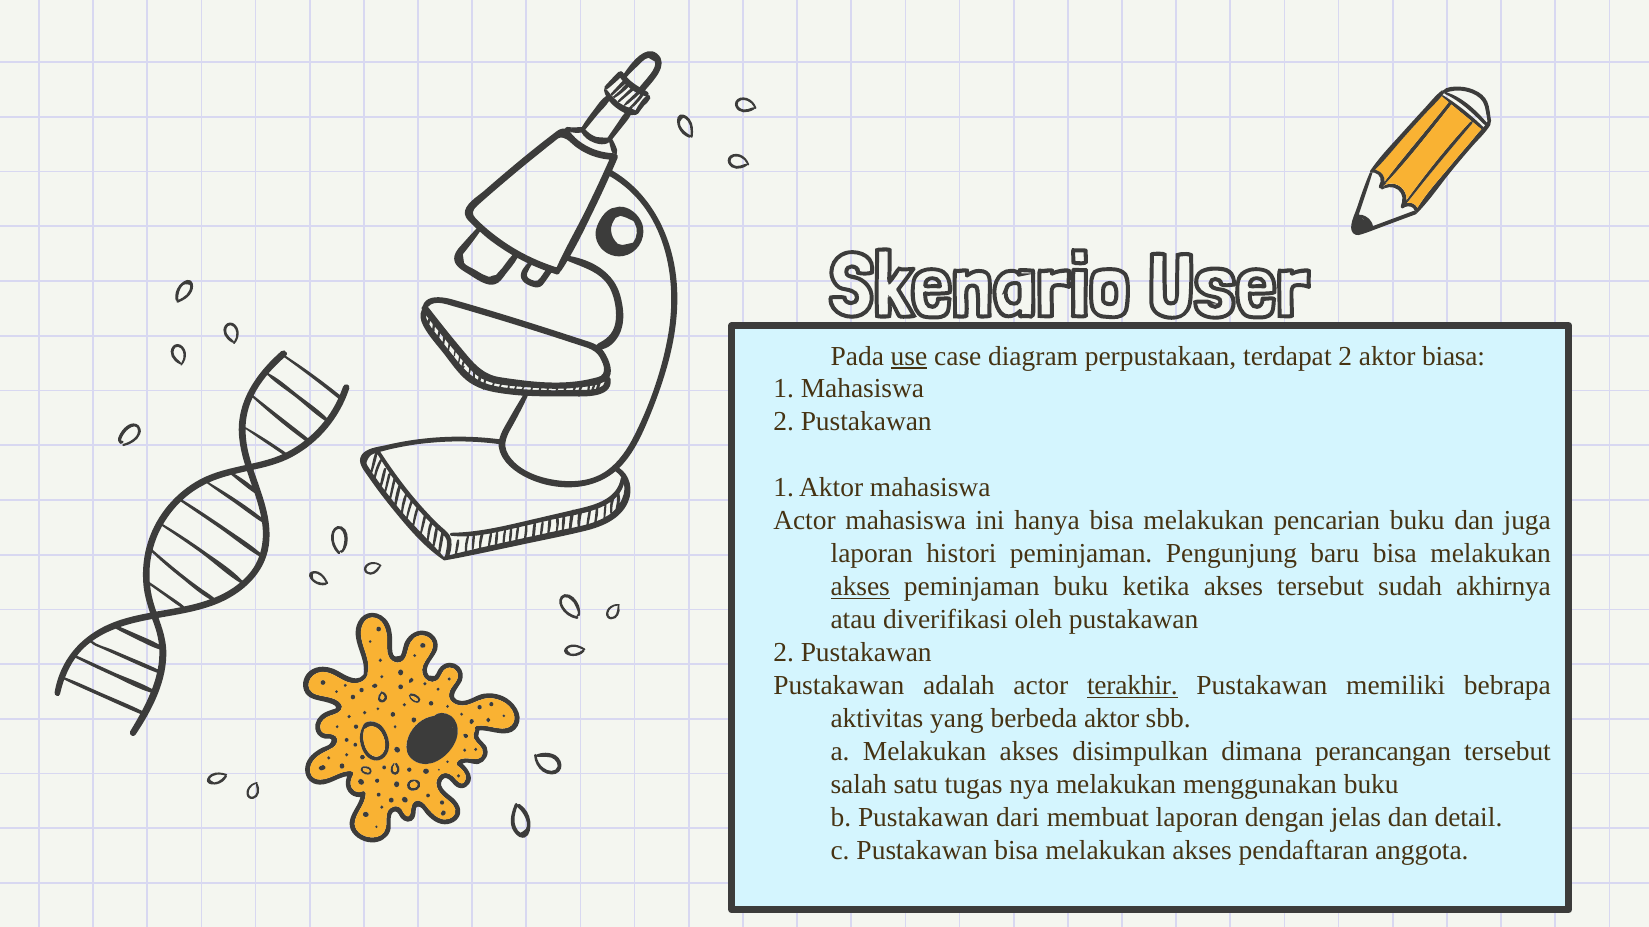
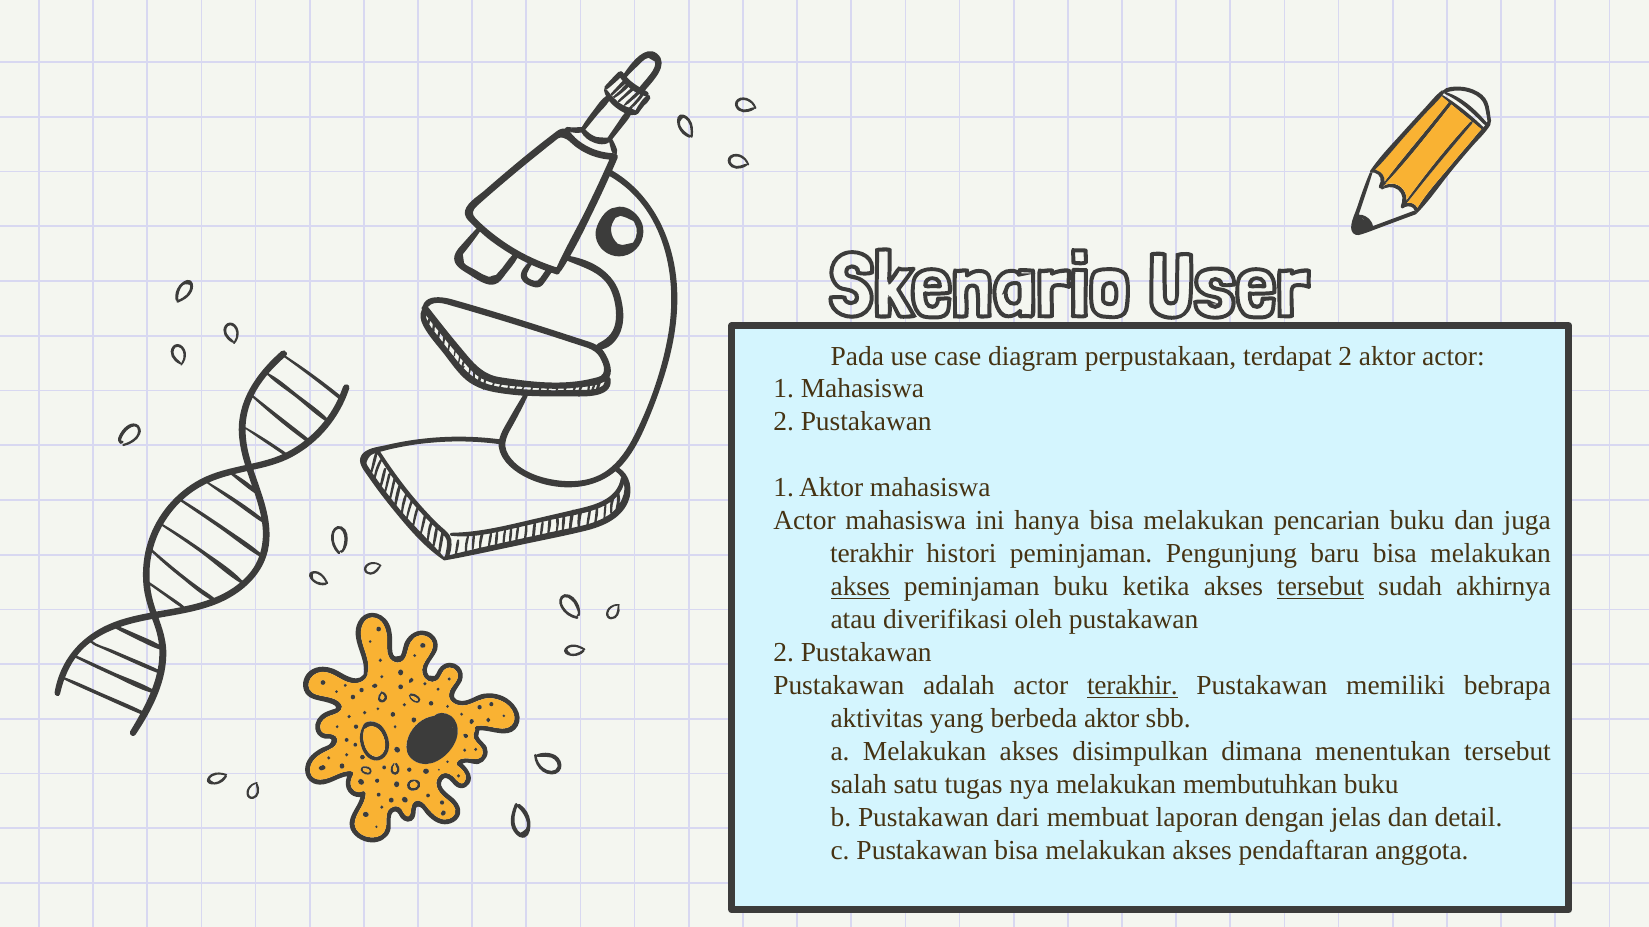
use underline: present -> none (909, 356)
aktor biasa: biasa -> actor (1453, 356)
laporan: laporan -> terakhir (872, 554)
tersebut underline: none -> present (1321, 587)
perancangan: perancangan -> menentukan (1383, 752)
menggunakan: menggunakan -> membutuhkan (1260, 785)
